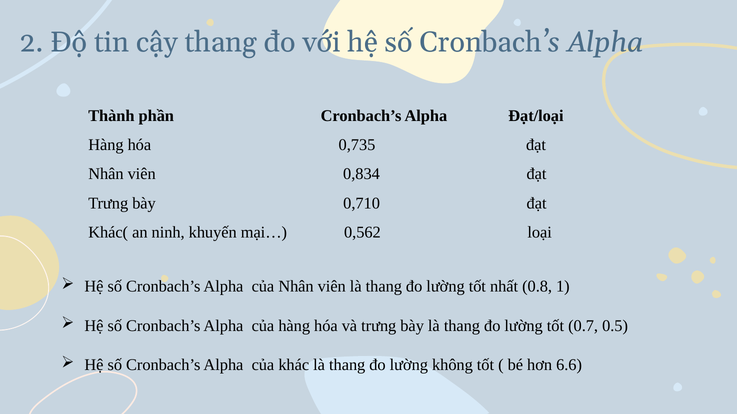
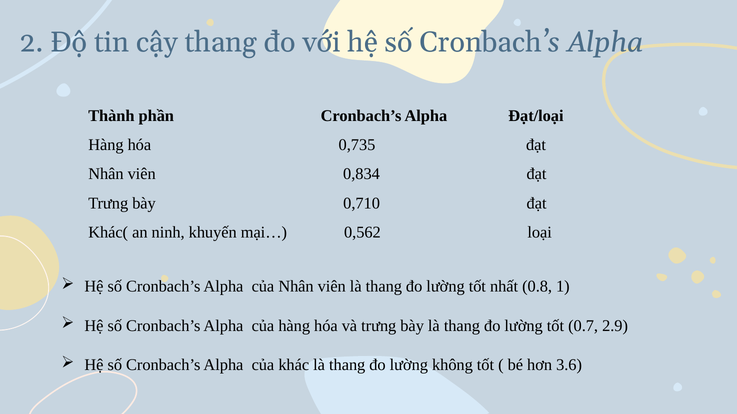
0.5: 0.5 -> 2.9 (615, 326)
6.6: 6.6 -> 3.6 (569, 365)
